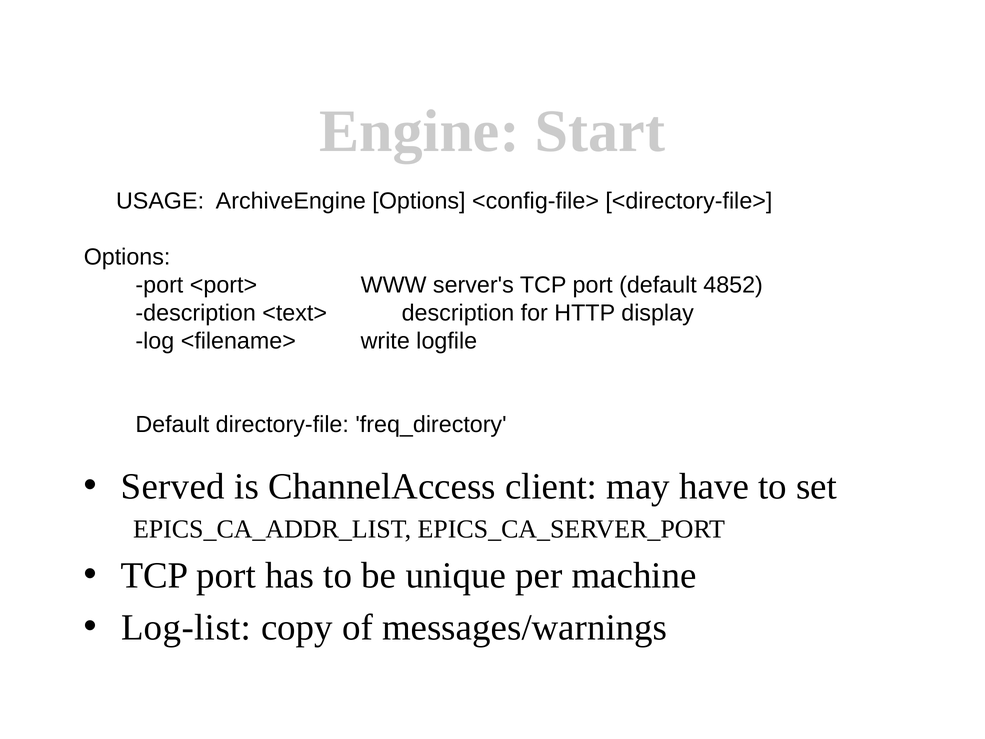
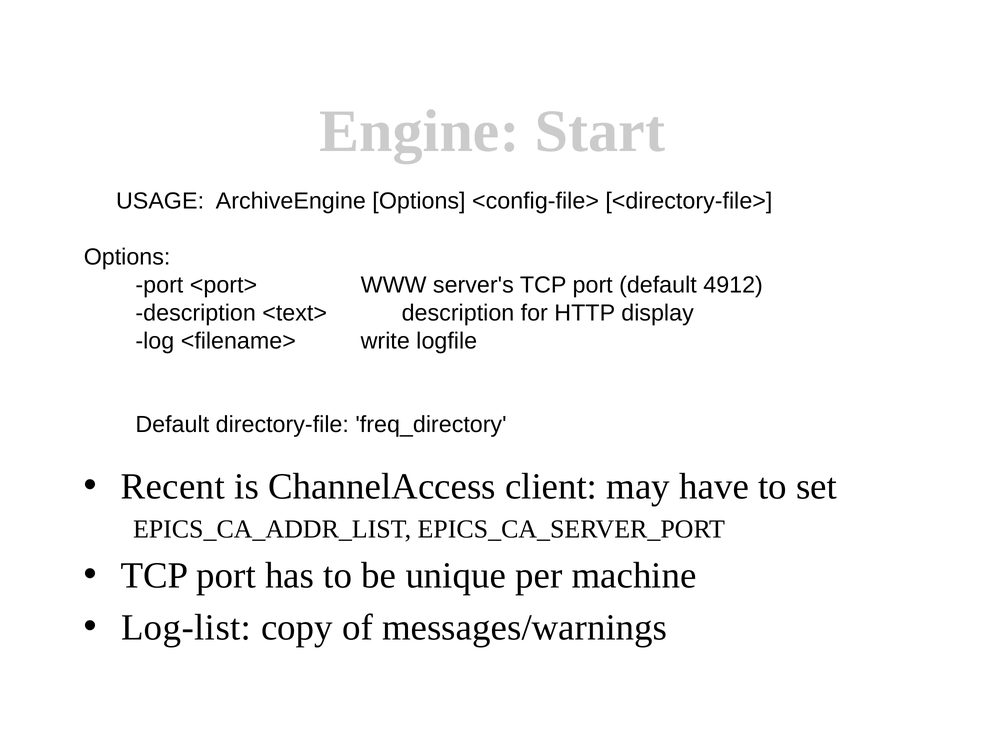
4852: 4852 -> 4912 (733, 285)
Served: Served -> Recent (173, 486)
